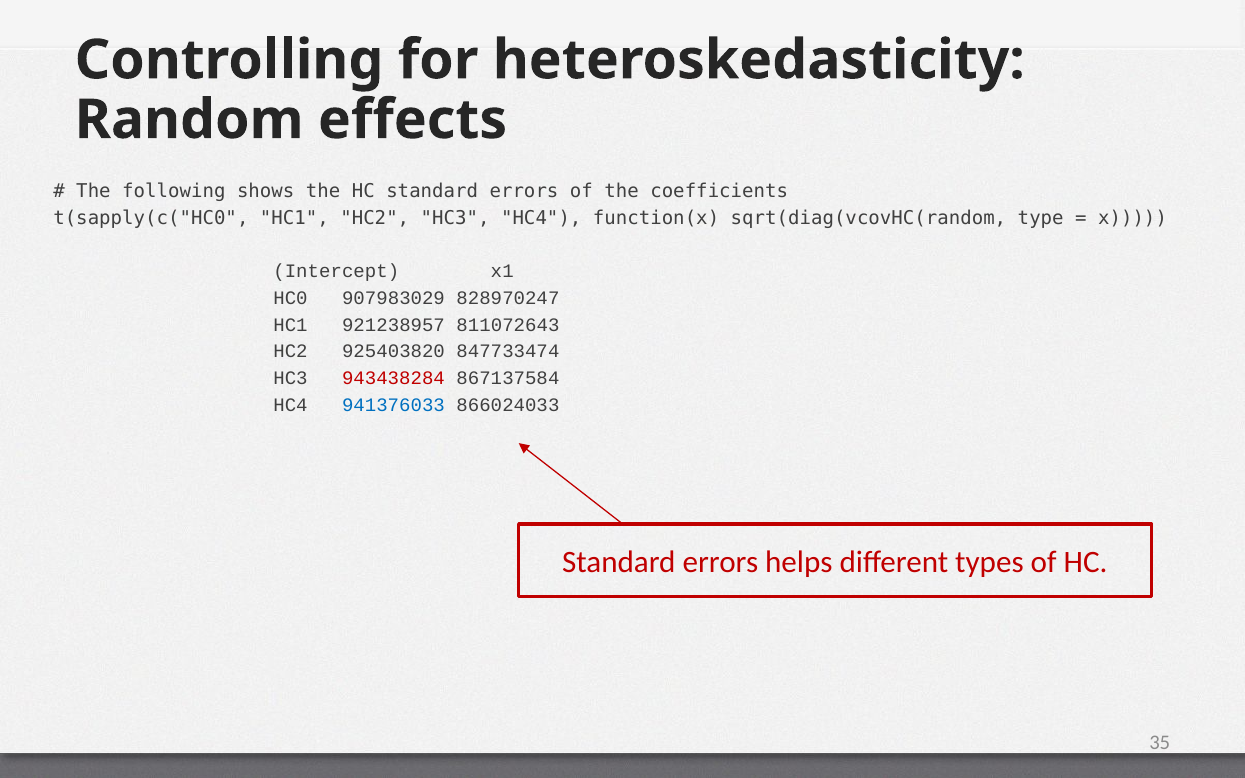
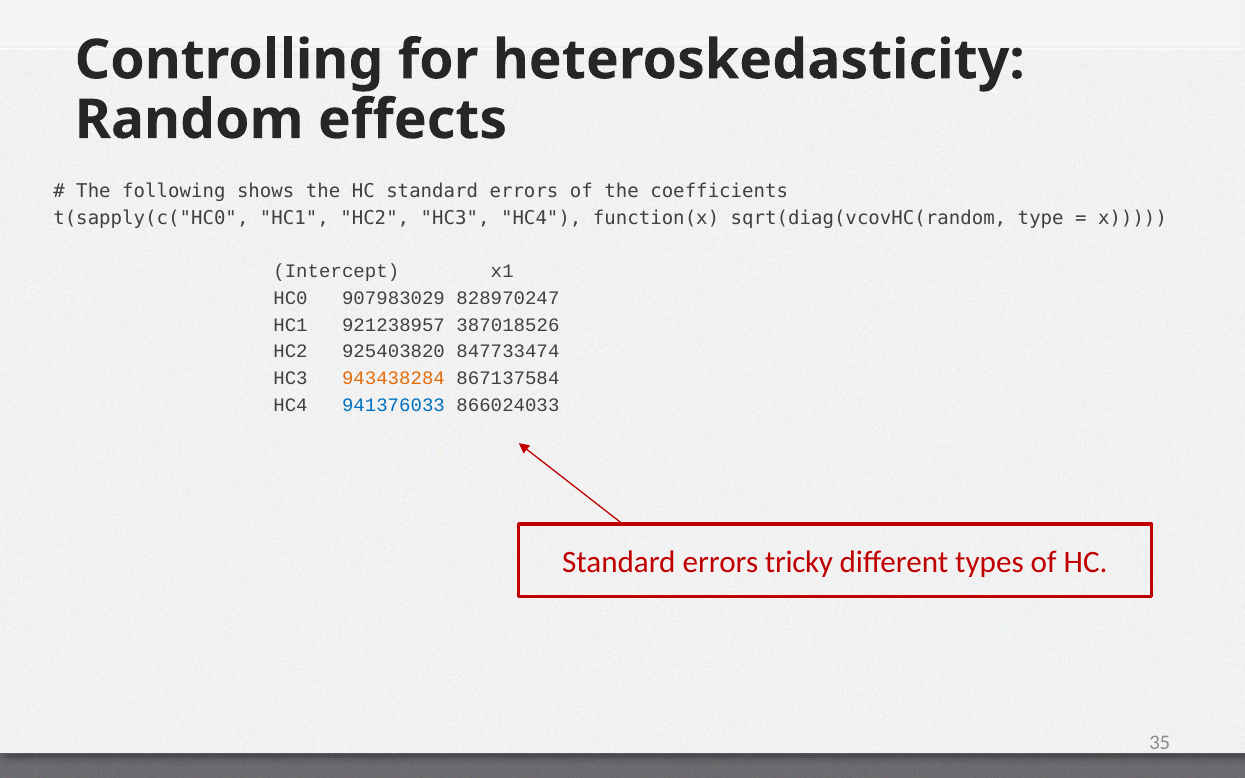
811072643: 811072643 -> 387018526 (508, 325)
943438284 colour: red -> orange (393, 378)
helps: helps -> tricky (799, 562)
